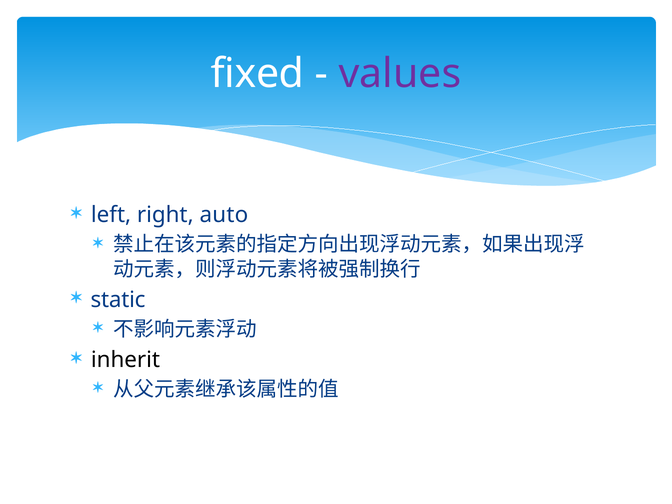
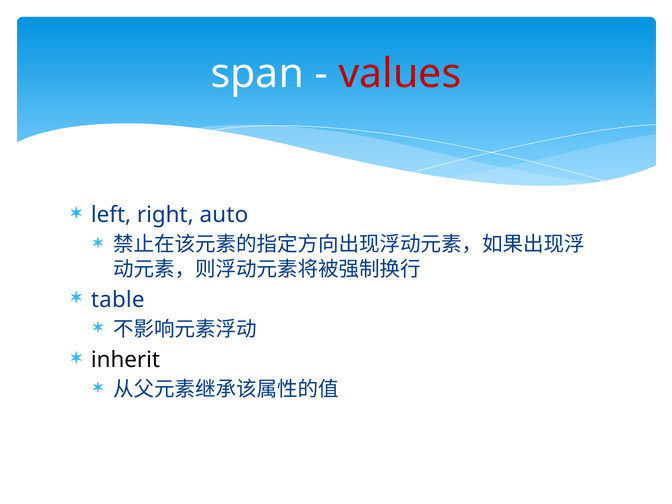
fixed: fixed -> span (257, 74)
values colour: purple -> red (400, 74)
static: static -> table (118, 300)
